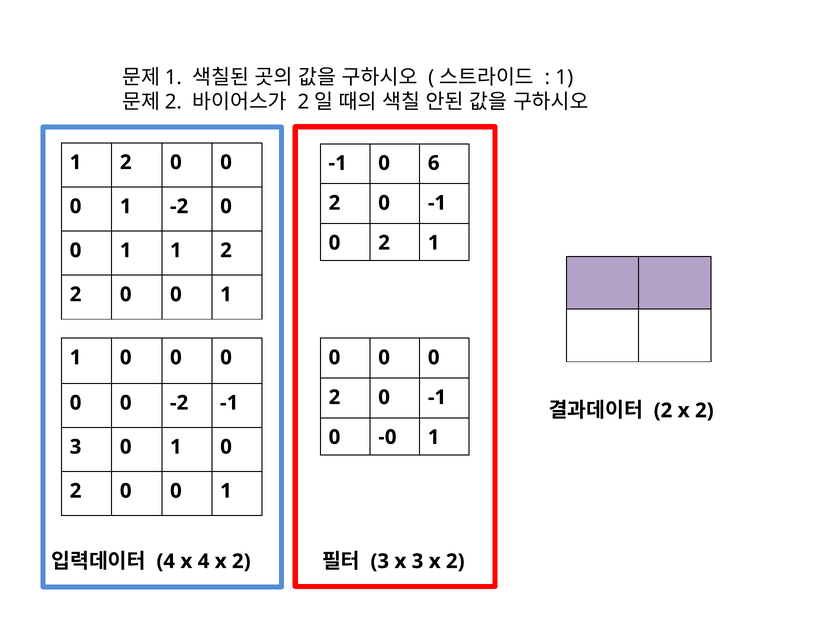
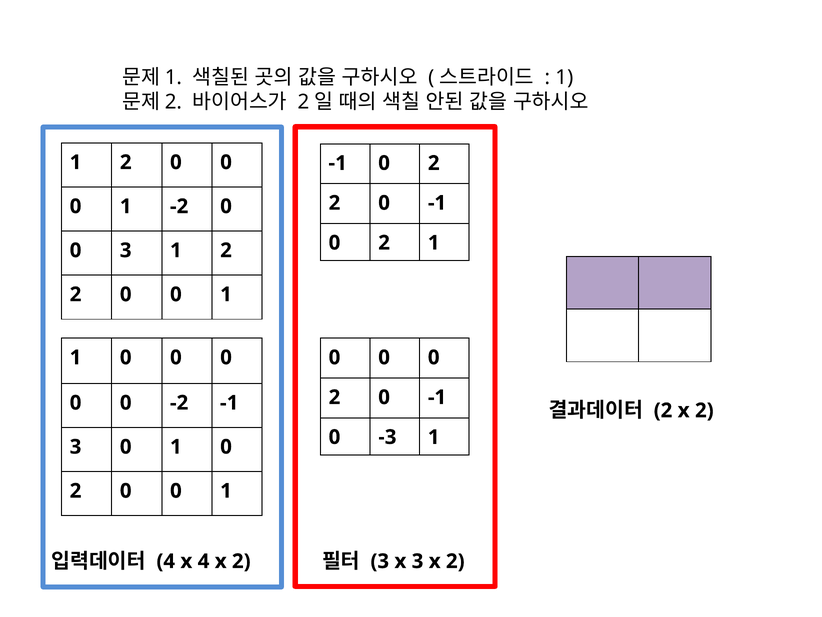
6: 6 -> 2 (434, 163)
1: 1 -> 3 (126, 250)
-0: -0 -> -3 (387, 437)
